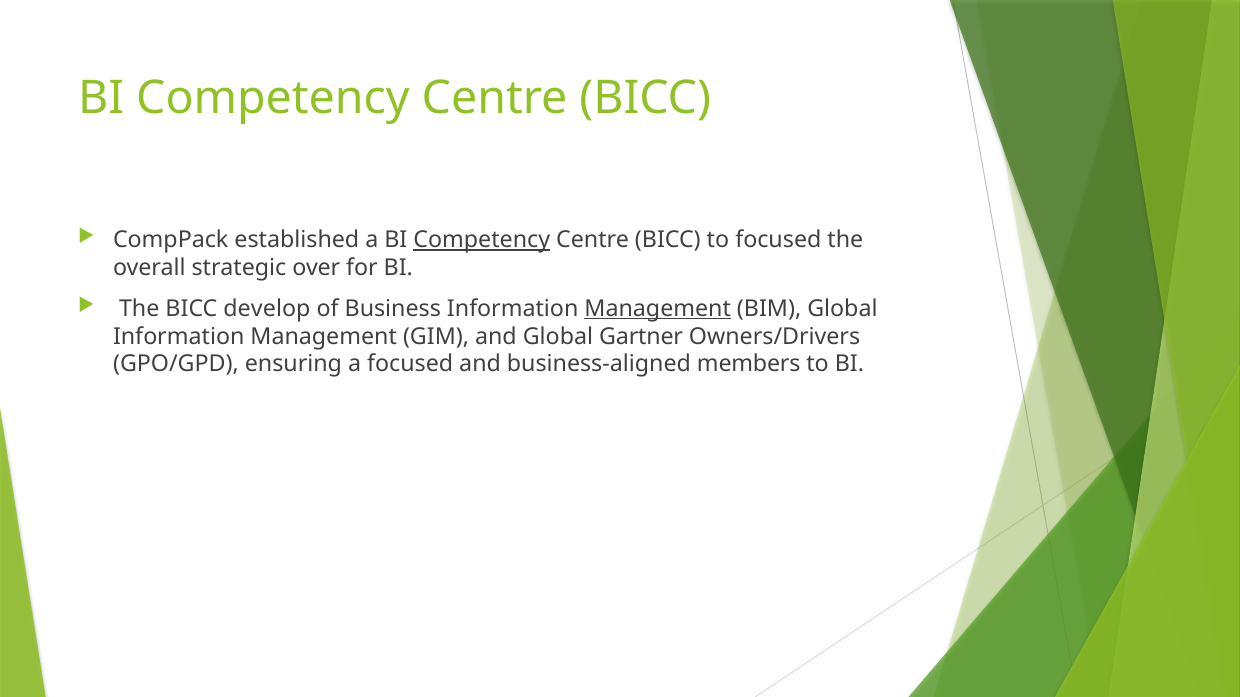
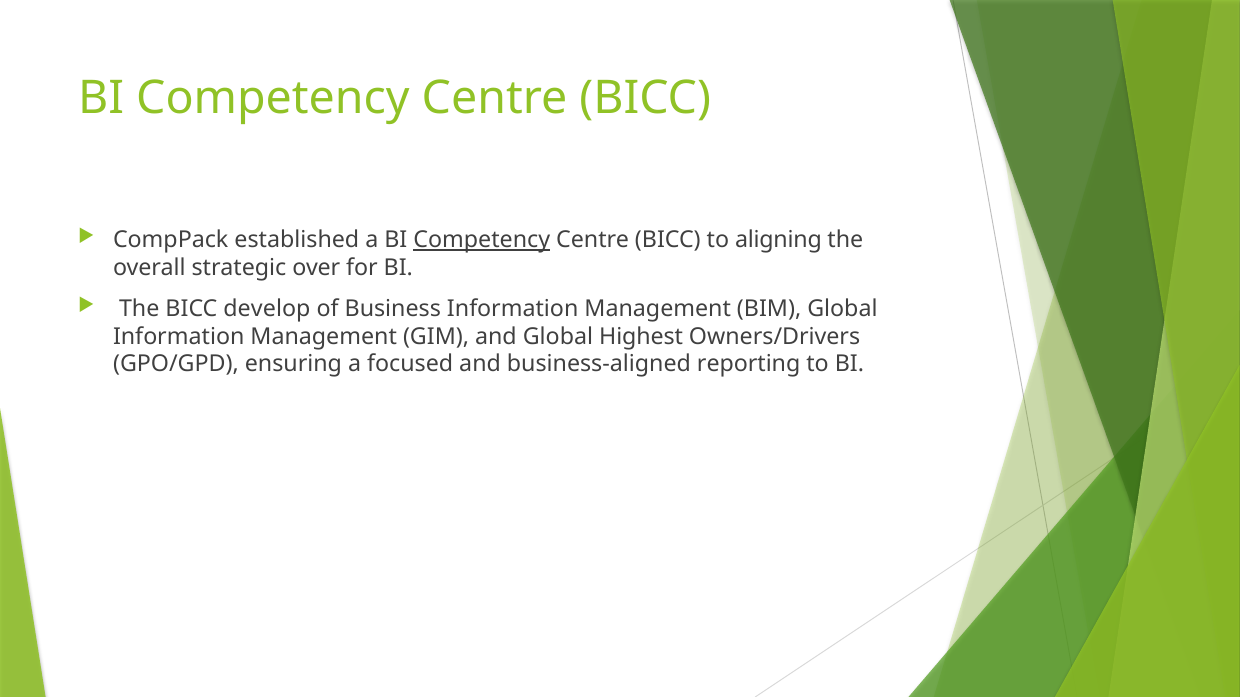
to focused: focused -> aligning (778, 240)
Management underline: present -> none (658, 309)
Gartner: Gartner -> Highest (641, 337)
members: members -> reporting (749, 365)
